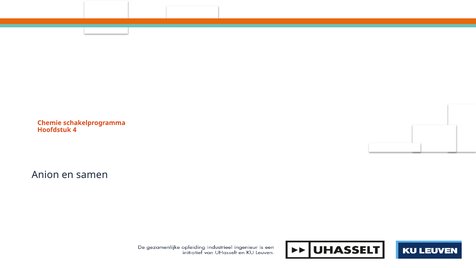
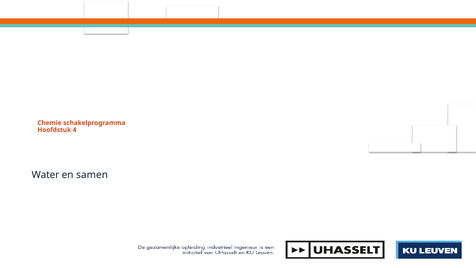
Anion: Anion -> Water (45, 175)
